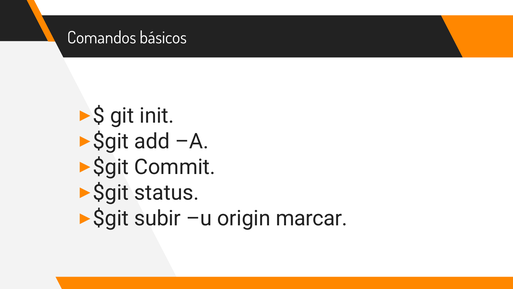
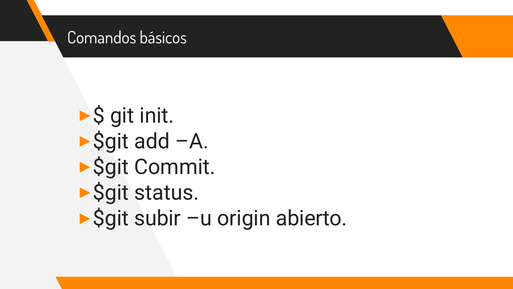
marcar: marcar -> abierto (312, 218)
